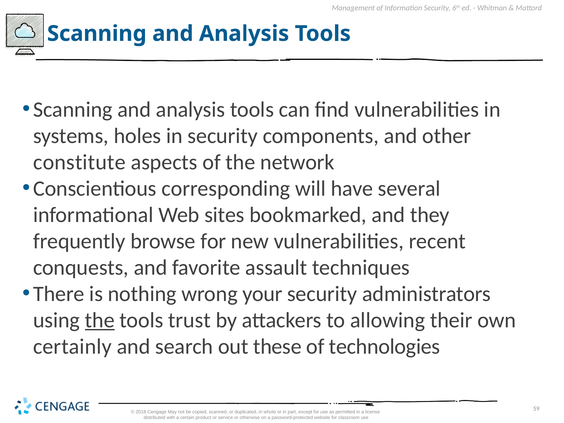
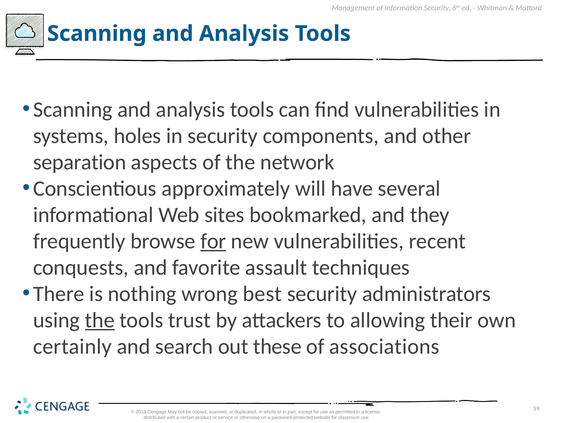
constitute: constitute -> separation (80, 162)
corresponding: corresponding -> approximately (226, 189)
for underline: none -> present (213, 241)
your: your -> best (262, 294)
technologies: technologies -> associations (384, 347)
